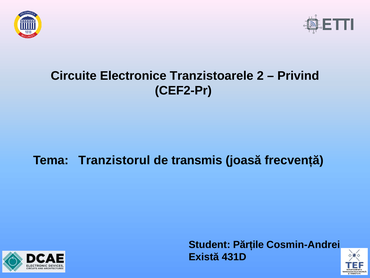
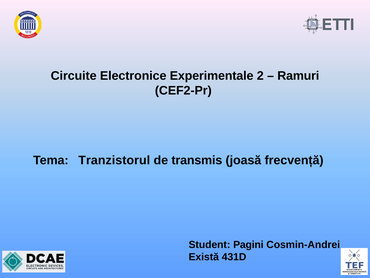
Tranzistoarele: Tranzistoarele -> Experimentale (212, 76)
Privind: Privind -> Ramuri (298, 76)
Părțile: Părțile -> Pagini (248, 244)
